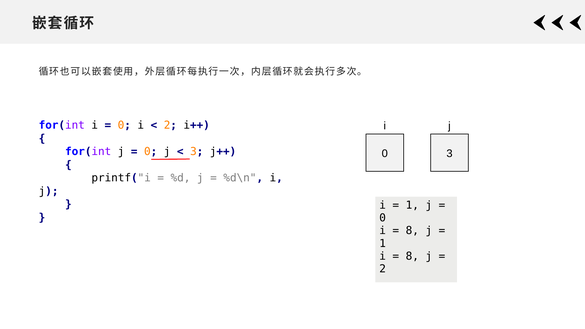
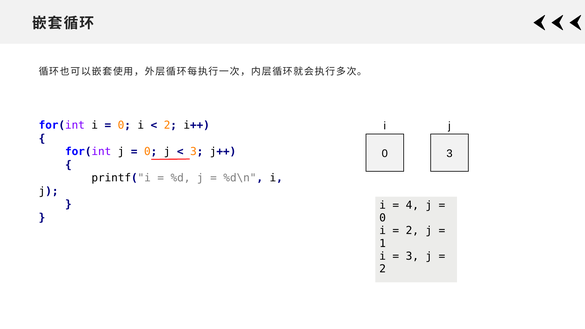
1: 1 -> 4 (412, 205)
8: 8 -> 2 (412, 231)
8: 8 -> 3 (412, 256)
